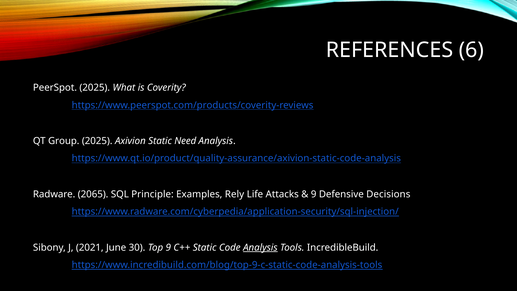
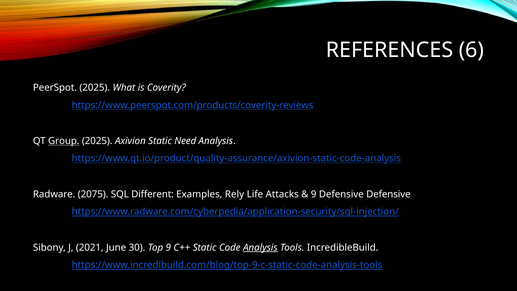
Group underline: none -> present (64, 141)
2065: 2065 -> 2075 (93, 194)
Principle: Principle -> Different (153, 194)
Defensive Decisions: Decisions -> Defensive (388, 194)
